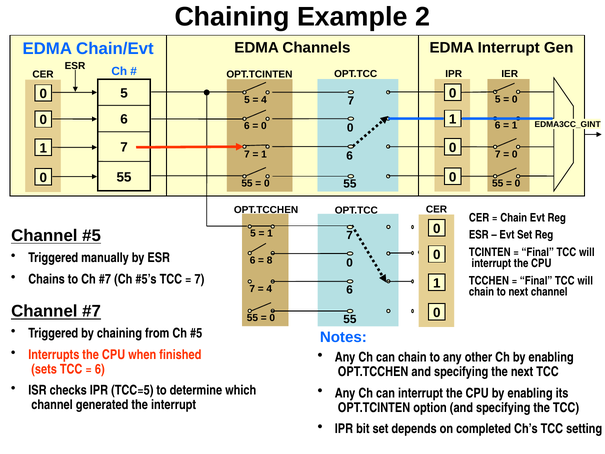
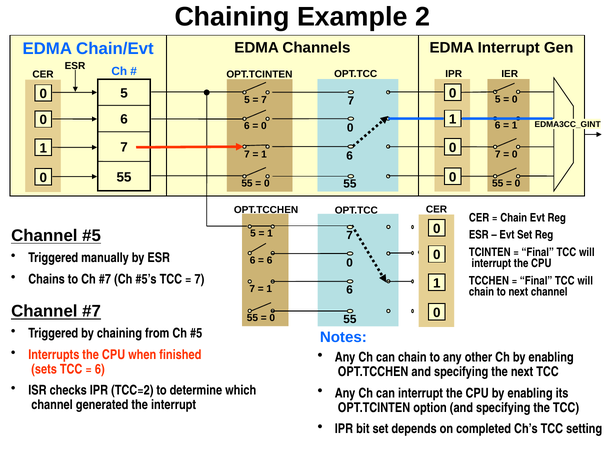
4: 4 -> 7 (264, 100)
8: 8 -> 6 (270, 260)
4: 4 -> 1 (269, 289)
TCC=5: TCC=5 -> TCC=2 (132, 390)
